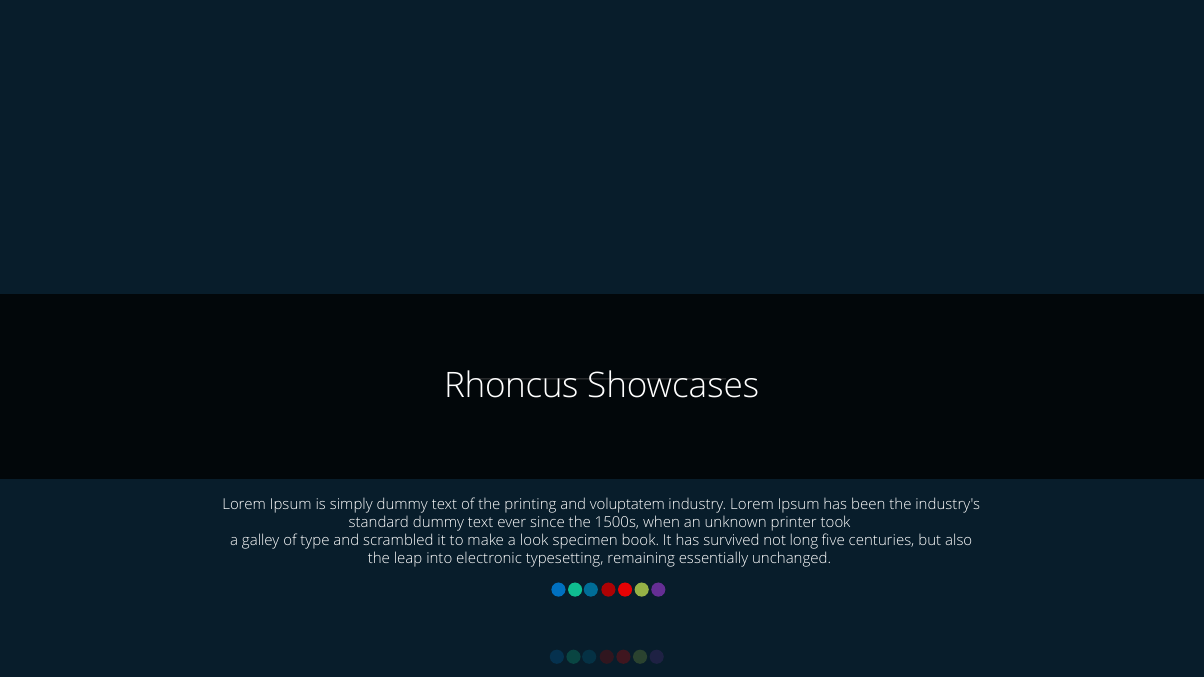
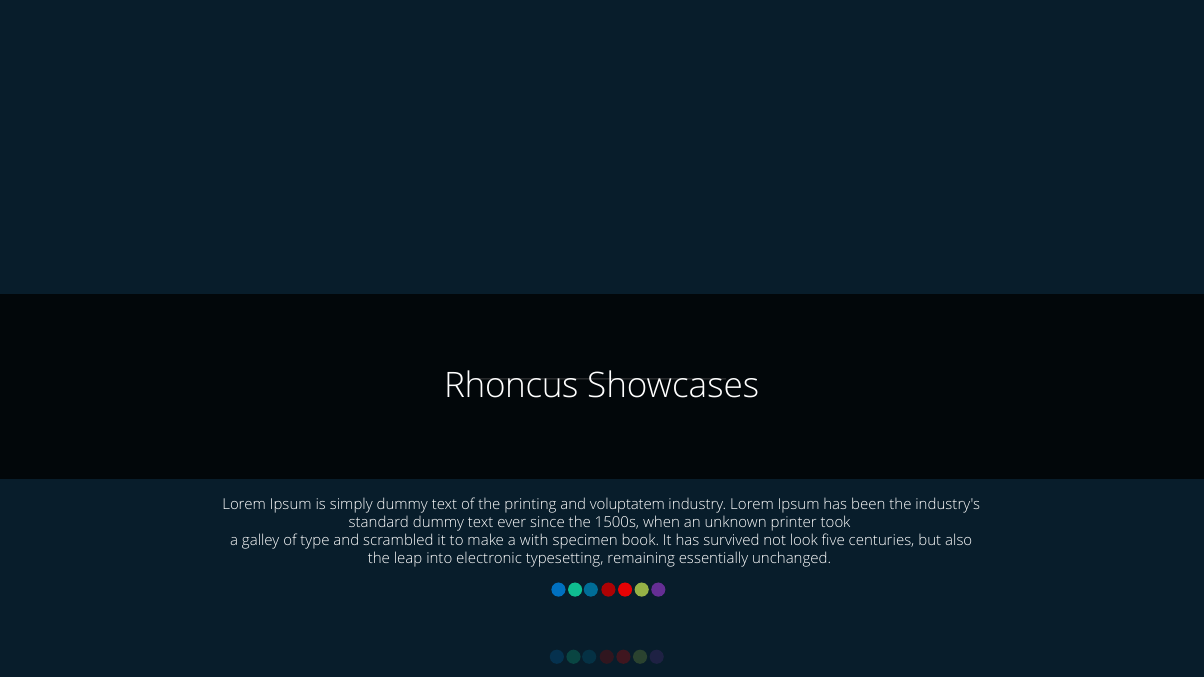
look: look -> with (534, 541)
long: long -> look (804, 541)
